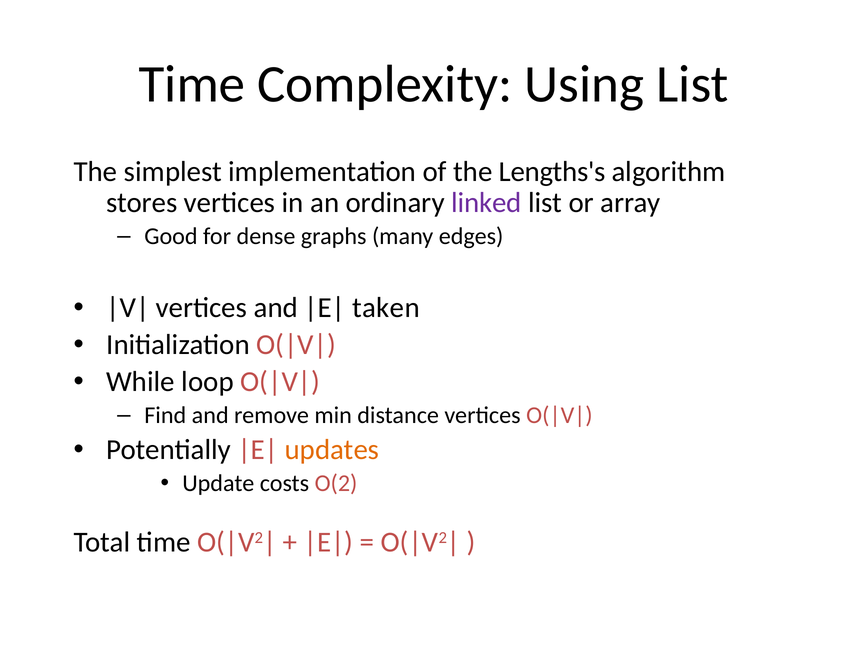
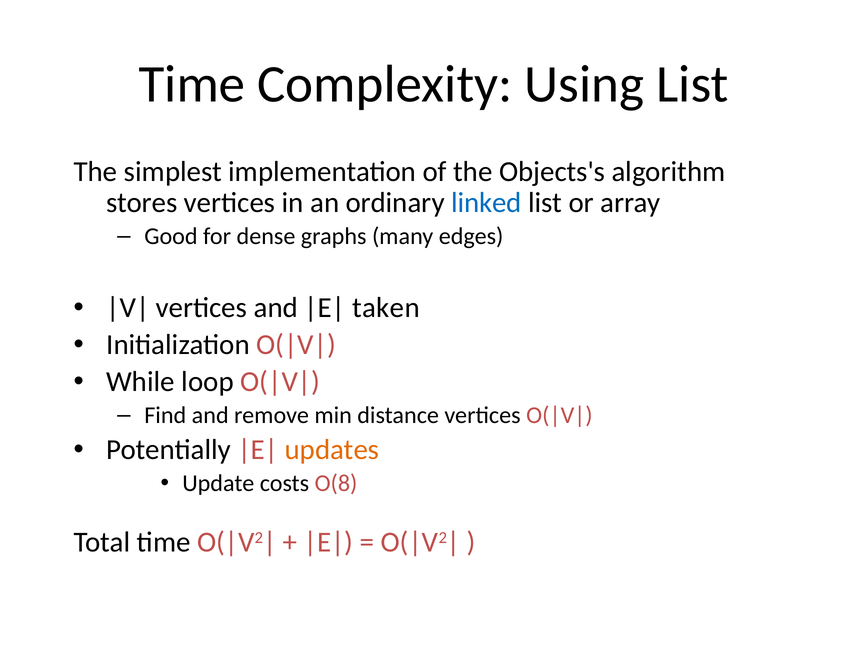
Lengths's: Lengths's -> Objects's (552, 172)
linked colour: purple -> blue (487, 203)
O(2: O(2 -> O(8 (336, 483)
